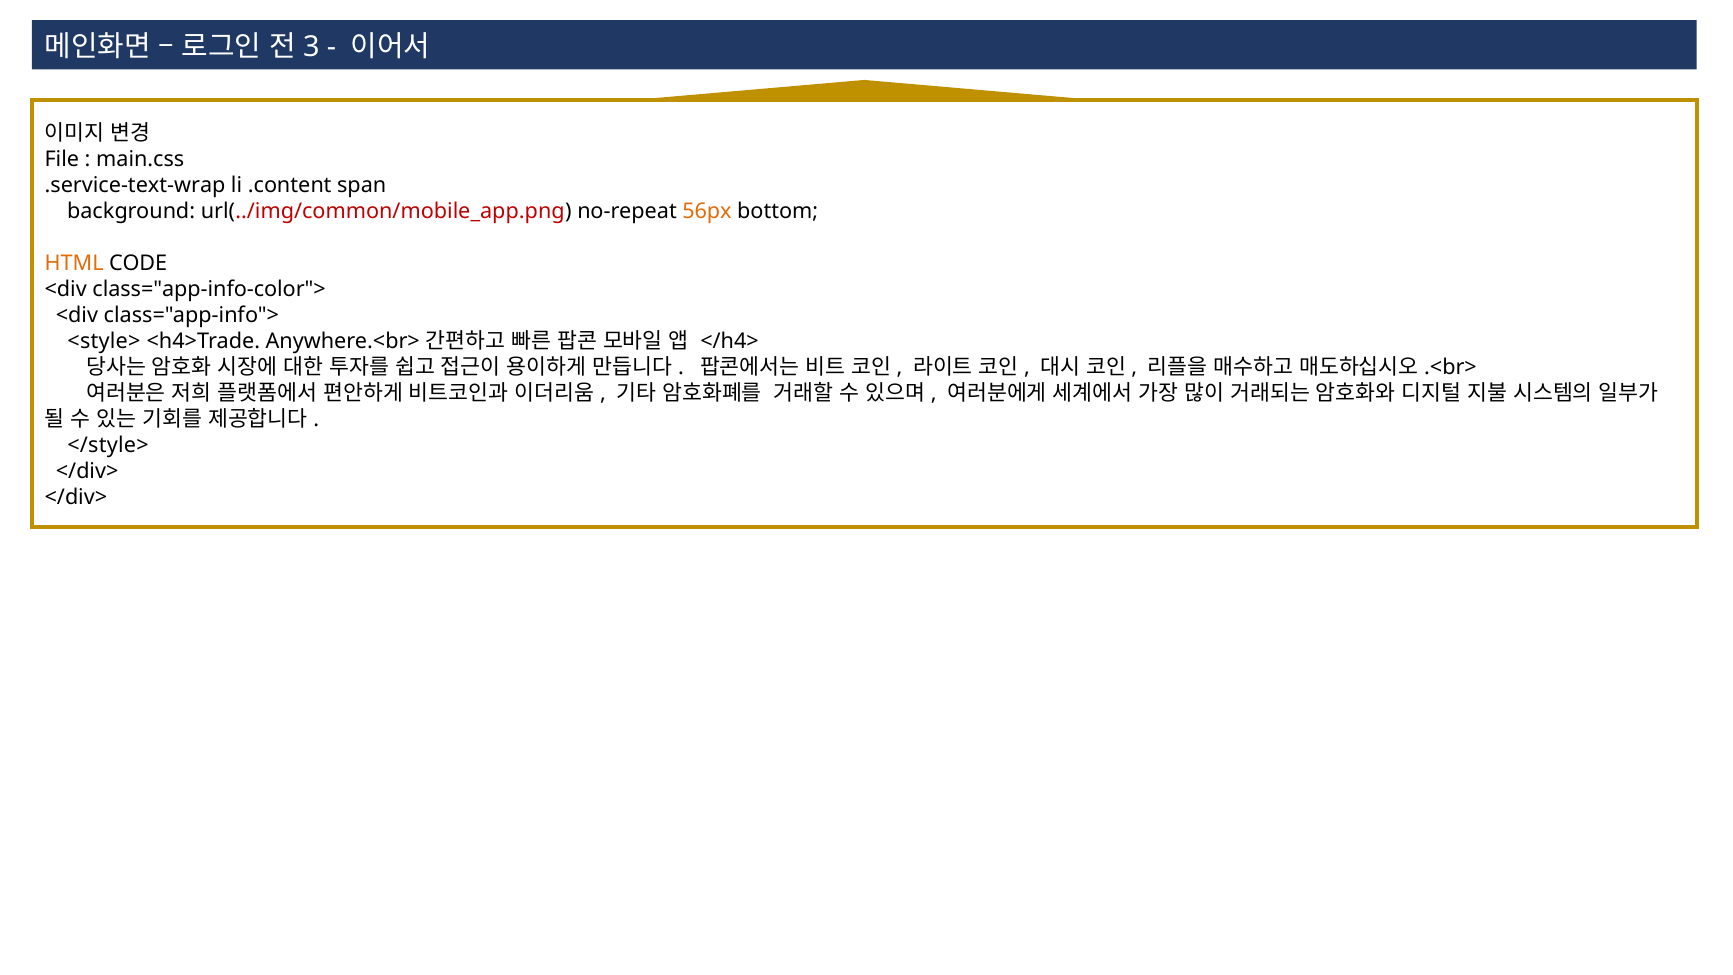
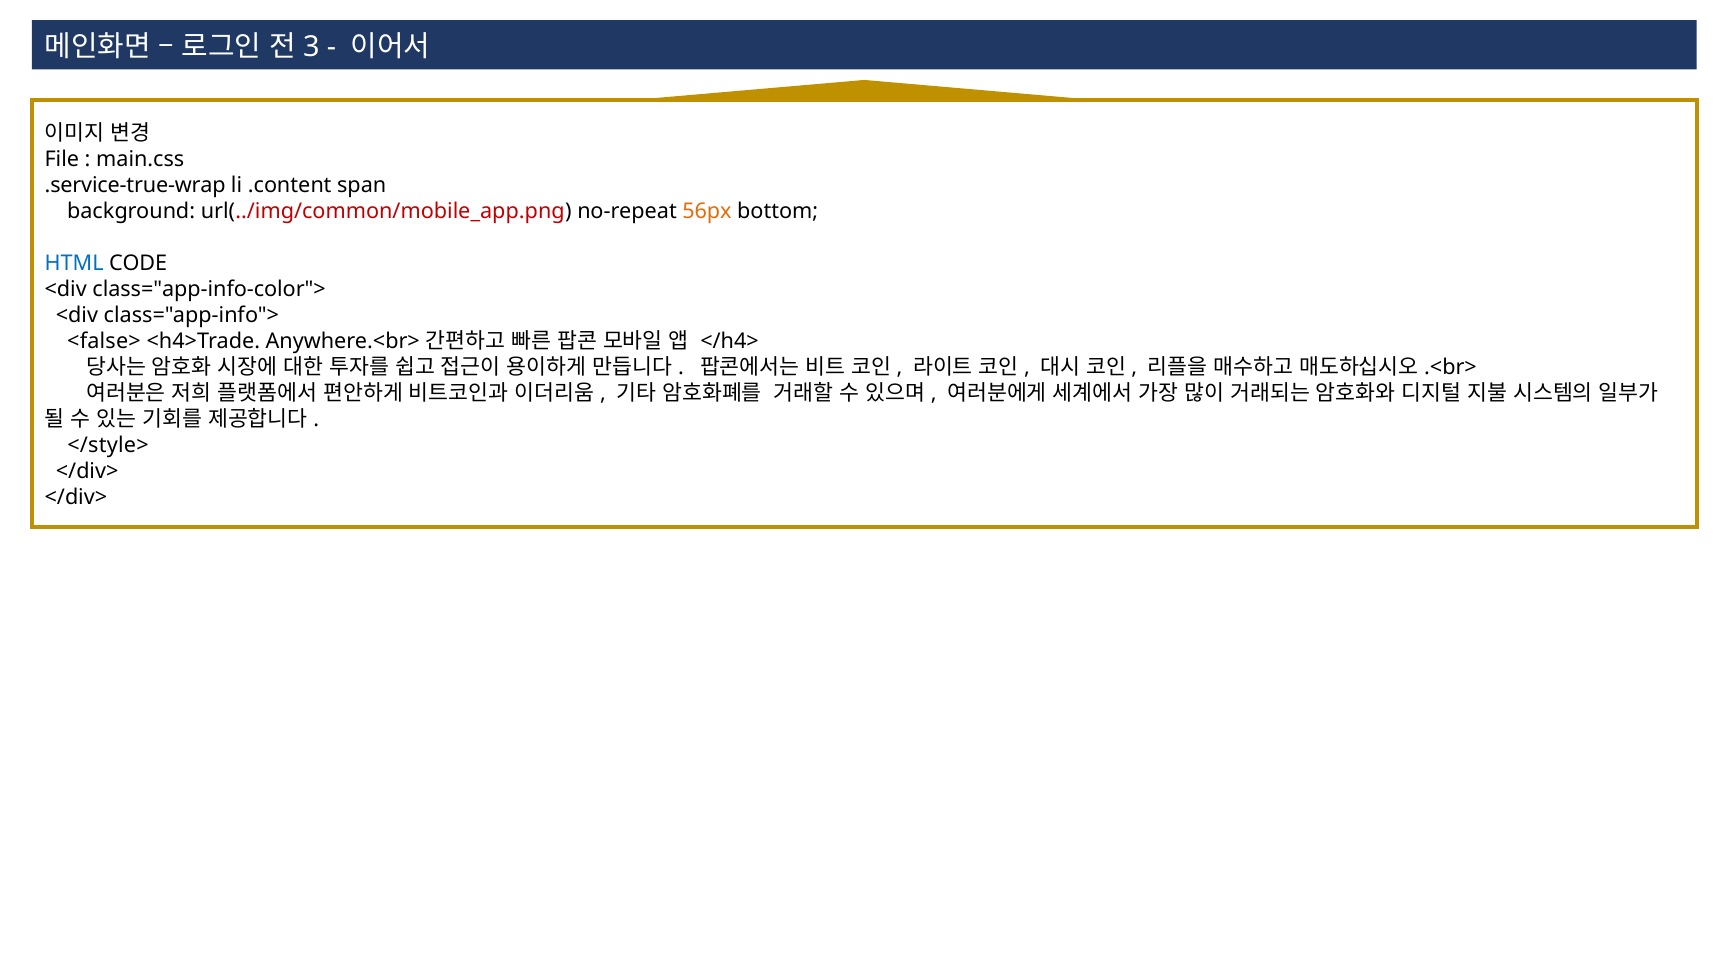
.service-text-wrap: .service-text-wrap -> .service-true-wrap (135, 185)
HTML colour: orange -> blue (74, 263)
<style>: <style> -> <false> (104, 341)
